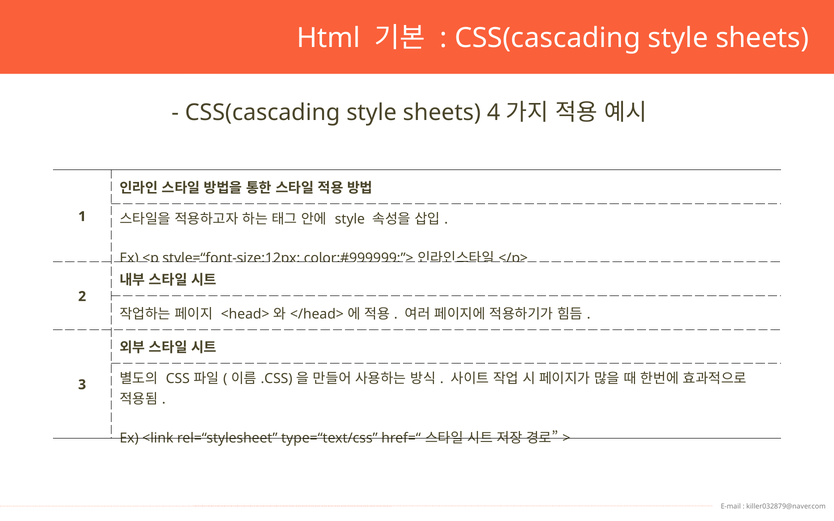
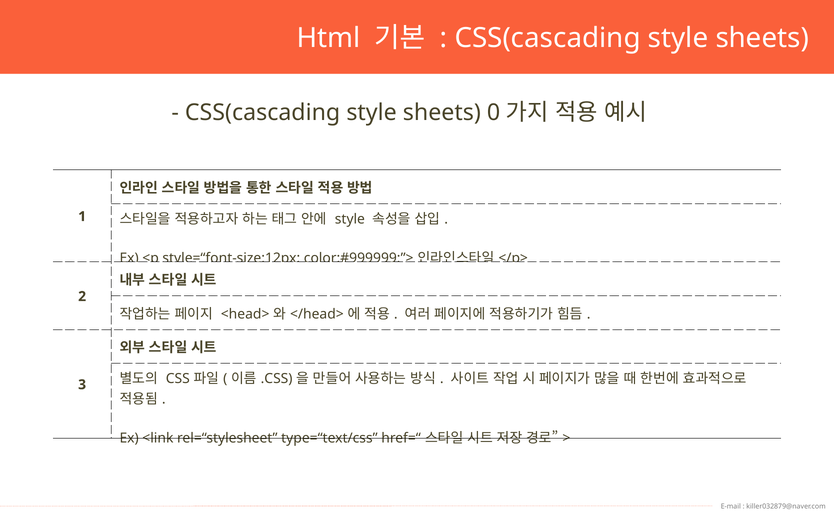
4: 4 -> 0 (494, 112)
